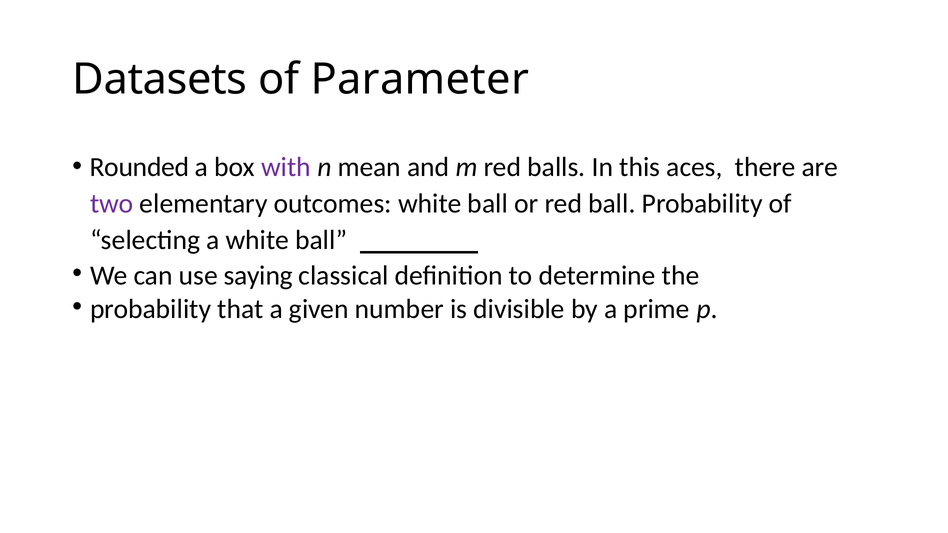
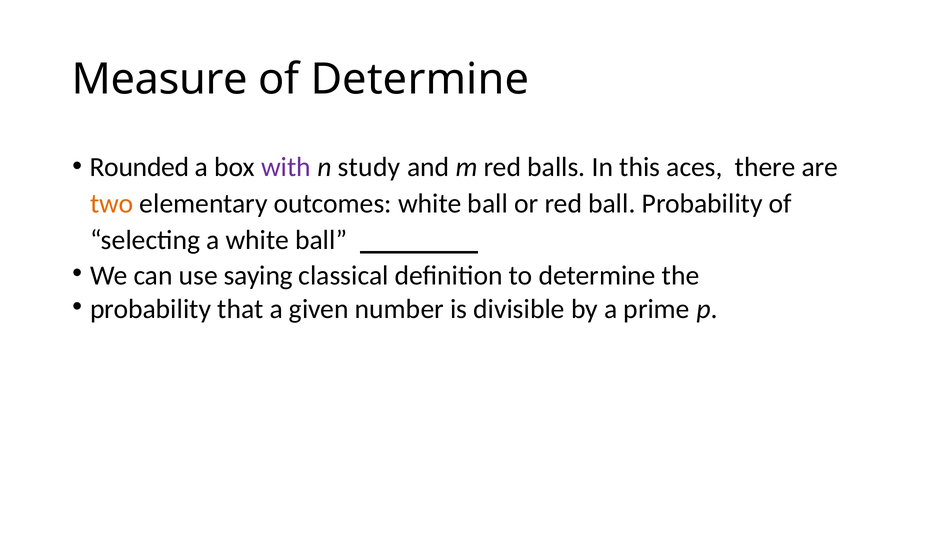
Datasets: Datasets -> Measure (160, 80)
of Parameter: Parameter -> Determine (420, 80)
mean: mean -> study (369, 167)
two colour: purple -> orange (112, 204)
